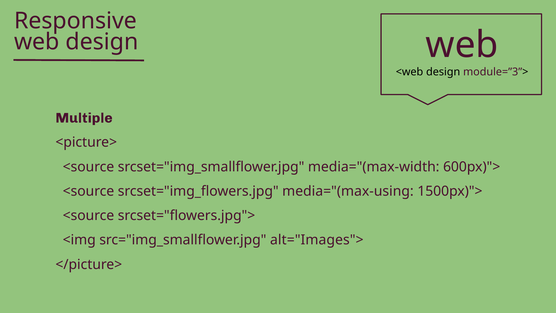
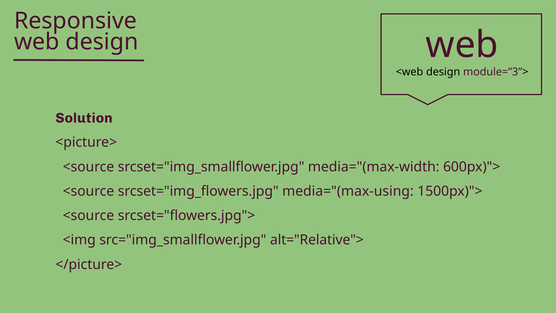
Multiple: Multiple -> Solution (84, 118)
alt="Images">: alt="Images"> -> alt="Relative"> (317, 240)
